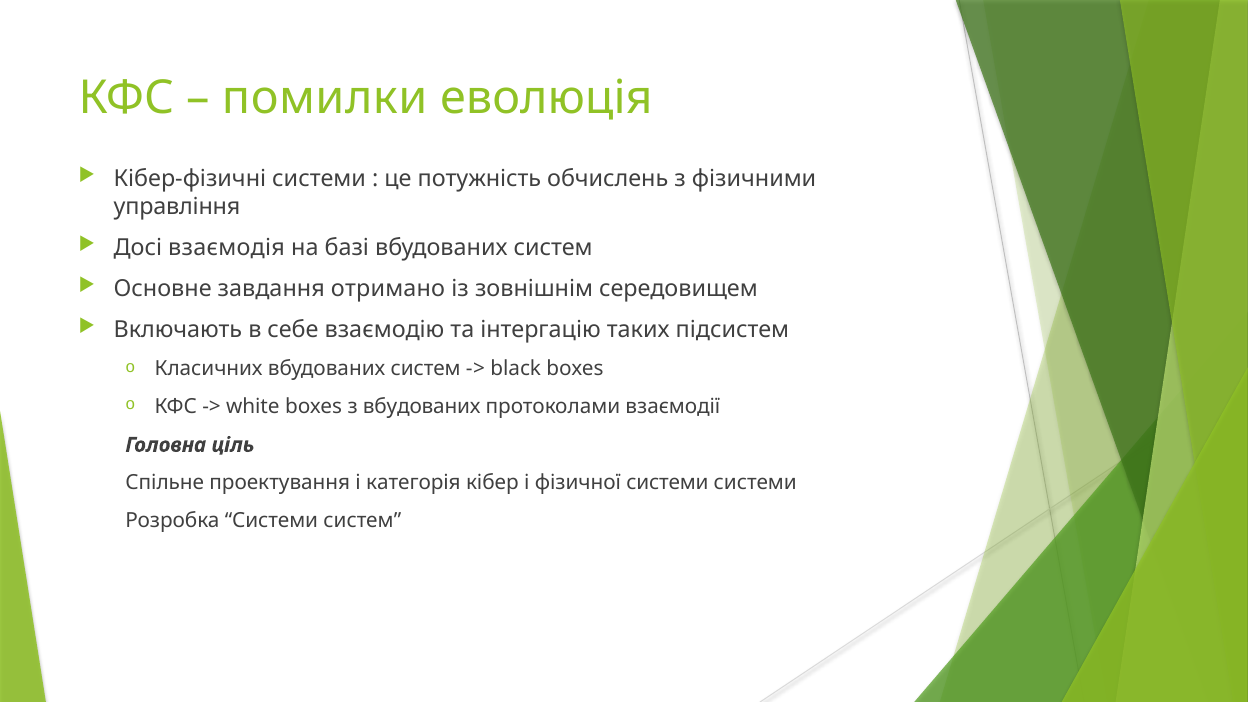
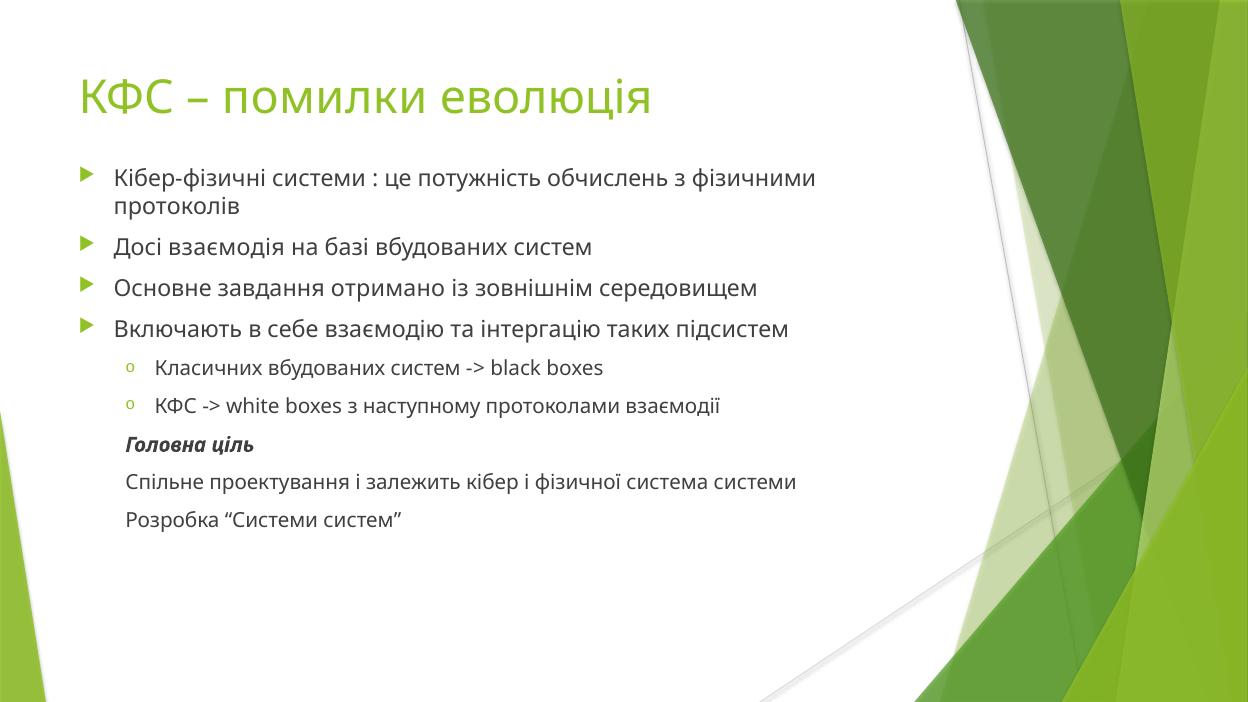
управління: управління -> протоколів (177, 206)
з вбудованих: вбудованих -> наступному (422, 407)
категорія: категорія -> залежить (413, 483)
фізичної системи: системи -> система (667, 483)
